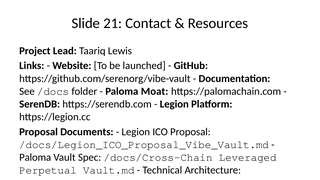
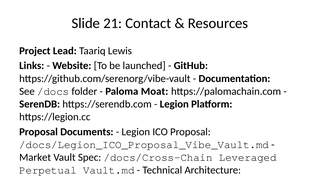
Paloma: Paloma -> Market (35, 157)
